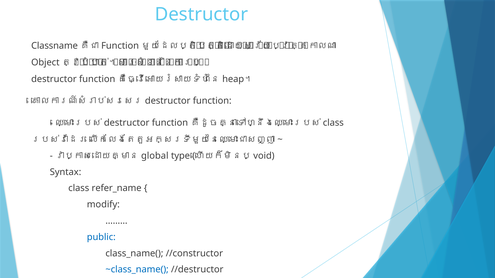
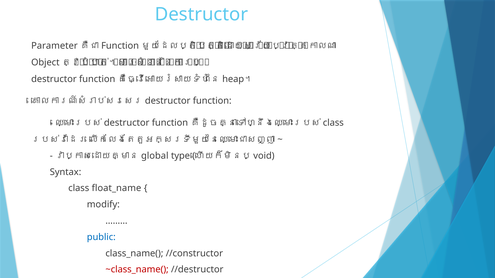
Classname: Classname -> Parameter (54, 46)
refer_name: refer_name -> float_name (117, 189)
~class_name( colour: blue -> red (137, 270)
